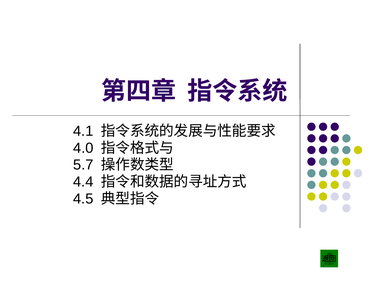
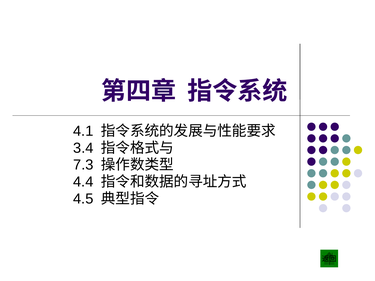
4.0: 4.0 -> 3.4 (83, 148)
5.7: 5.7 -> 7.3 (83, 165)
